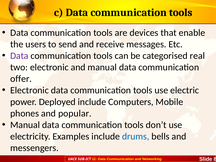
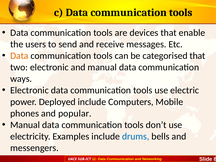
Data colour: purple -> orange (19, 56)
categorised real: real -> that (197, 56)
offer: offer -> ways (21, 79)
